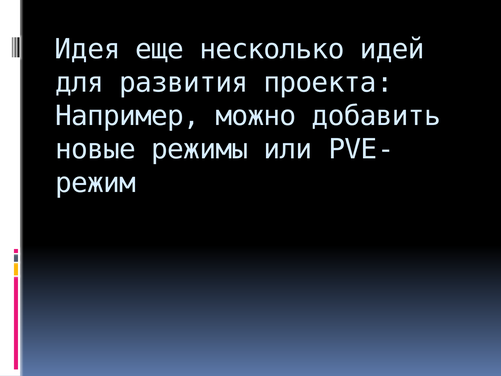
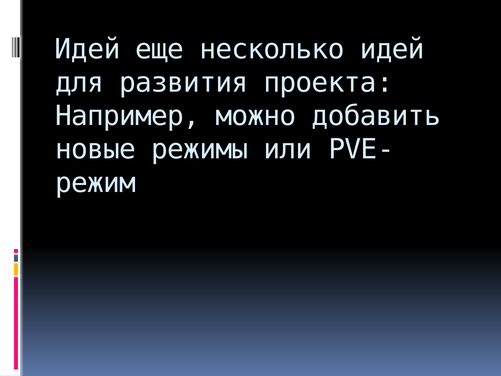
Идея: Идея -> Идей (88, 49)
